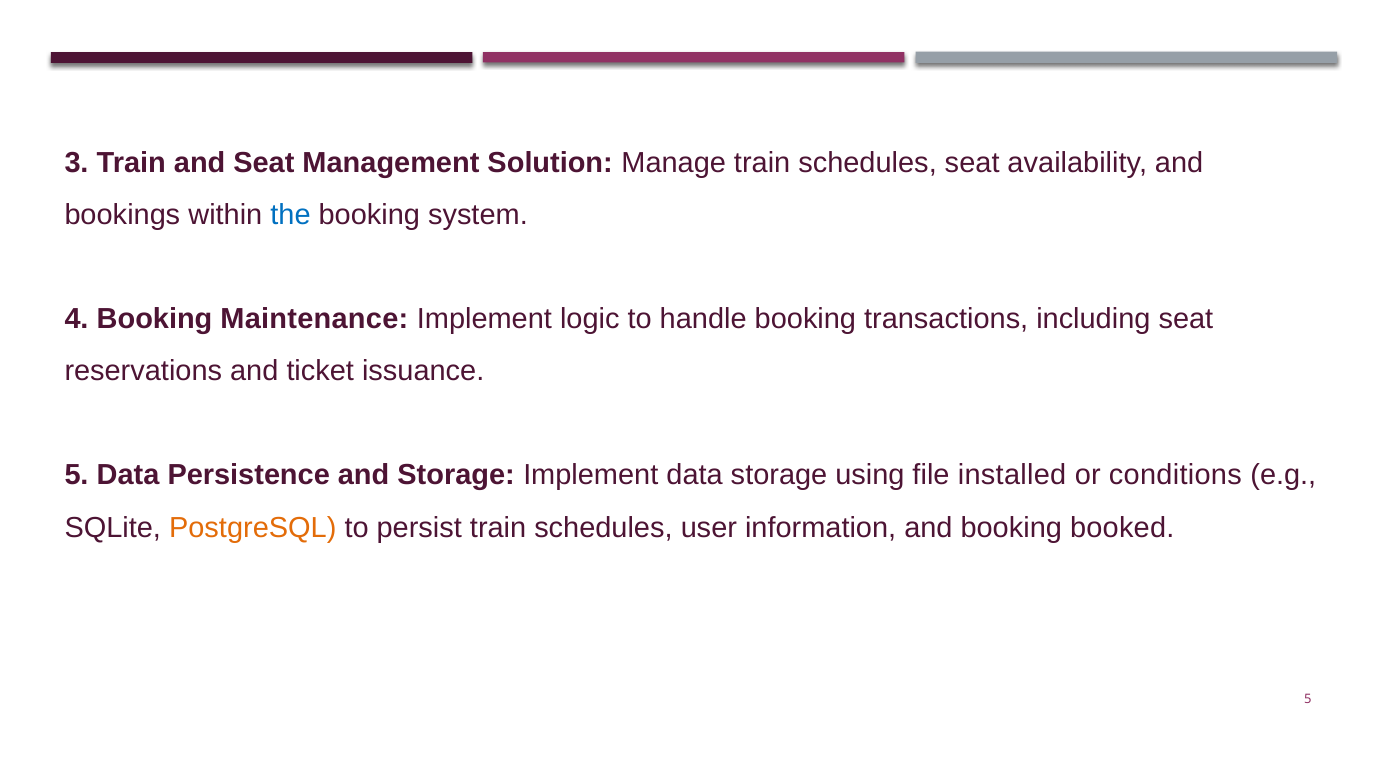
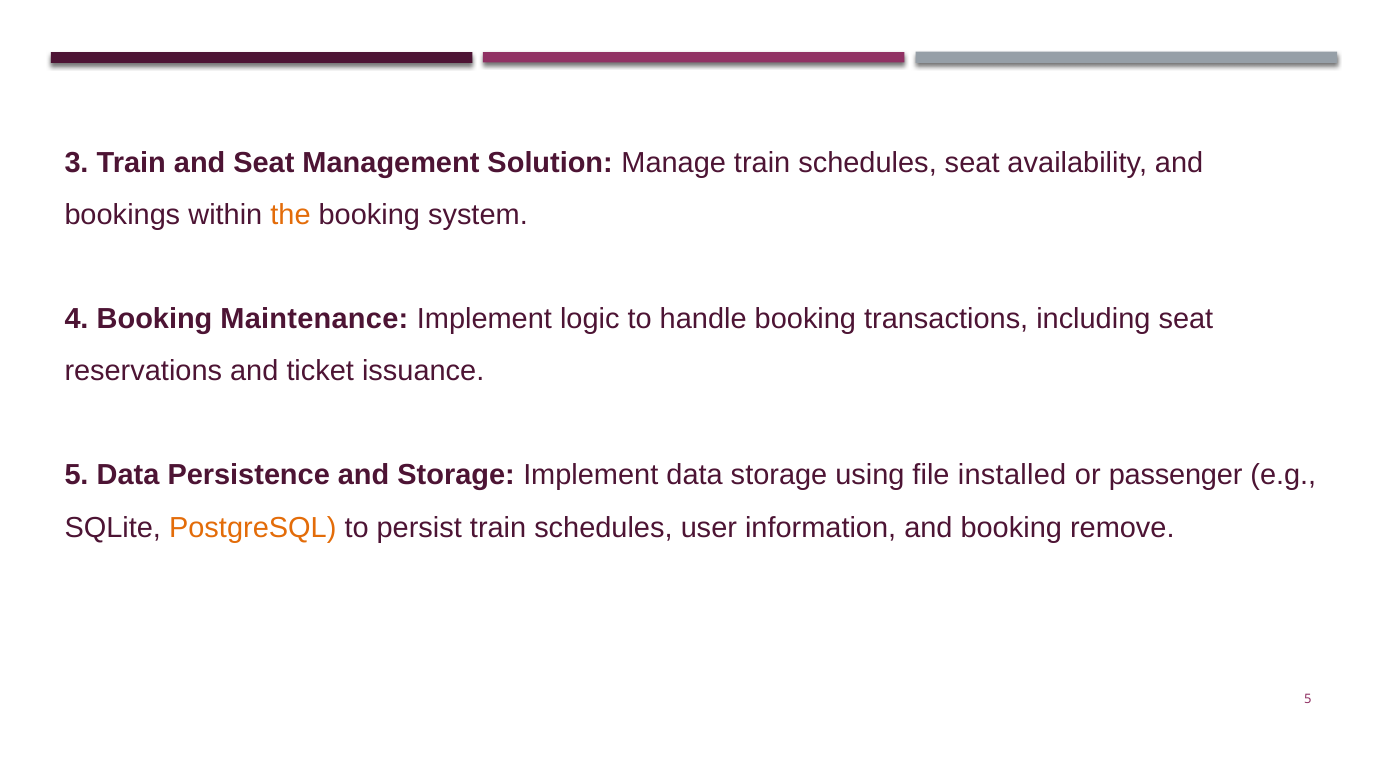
the colour: blue -> orange (291, 215)
conditions: conditions -> passenger (1176, 475)
booked: booked -> remove (1122, 527)
